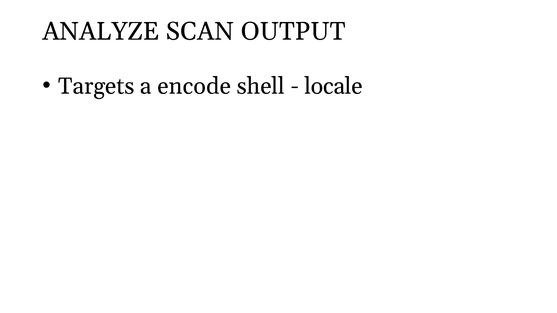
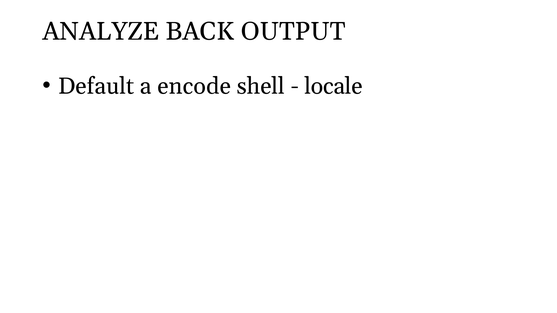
SCAN: SCAN -> BACK (200, 31)
Targets: Targets -> Default (96, 86)
